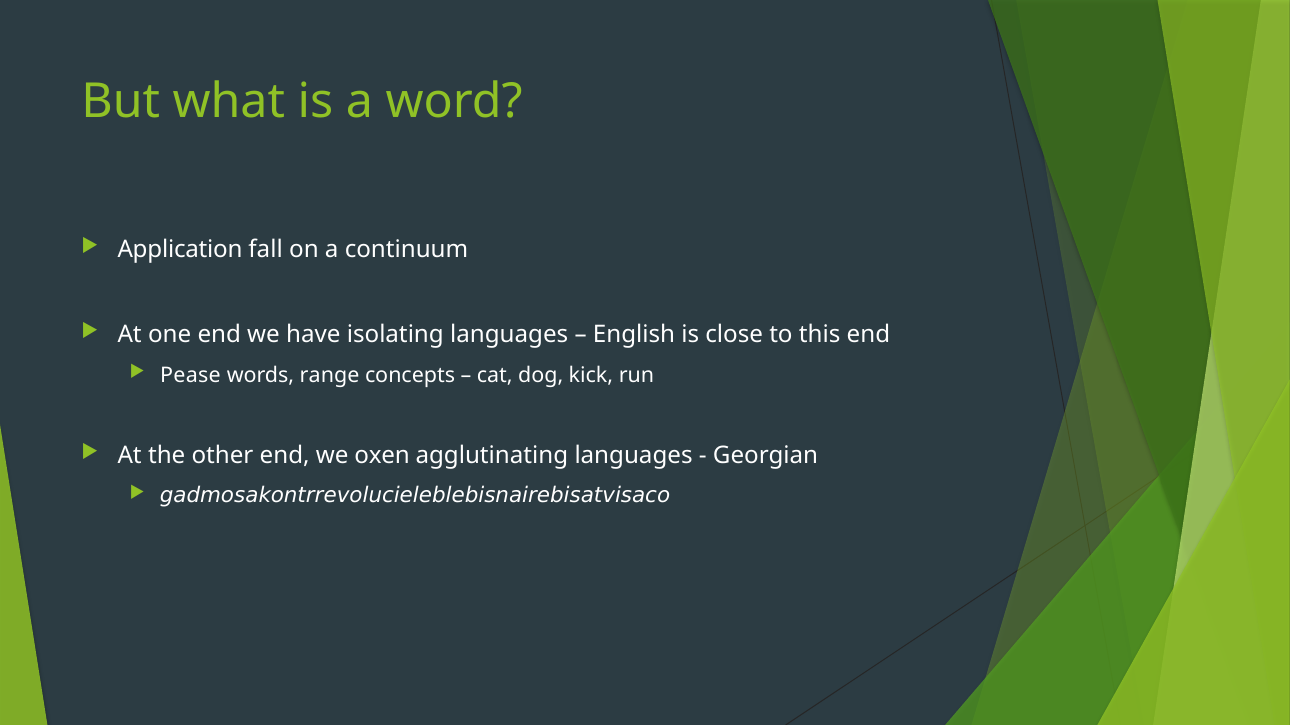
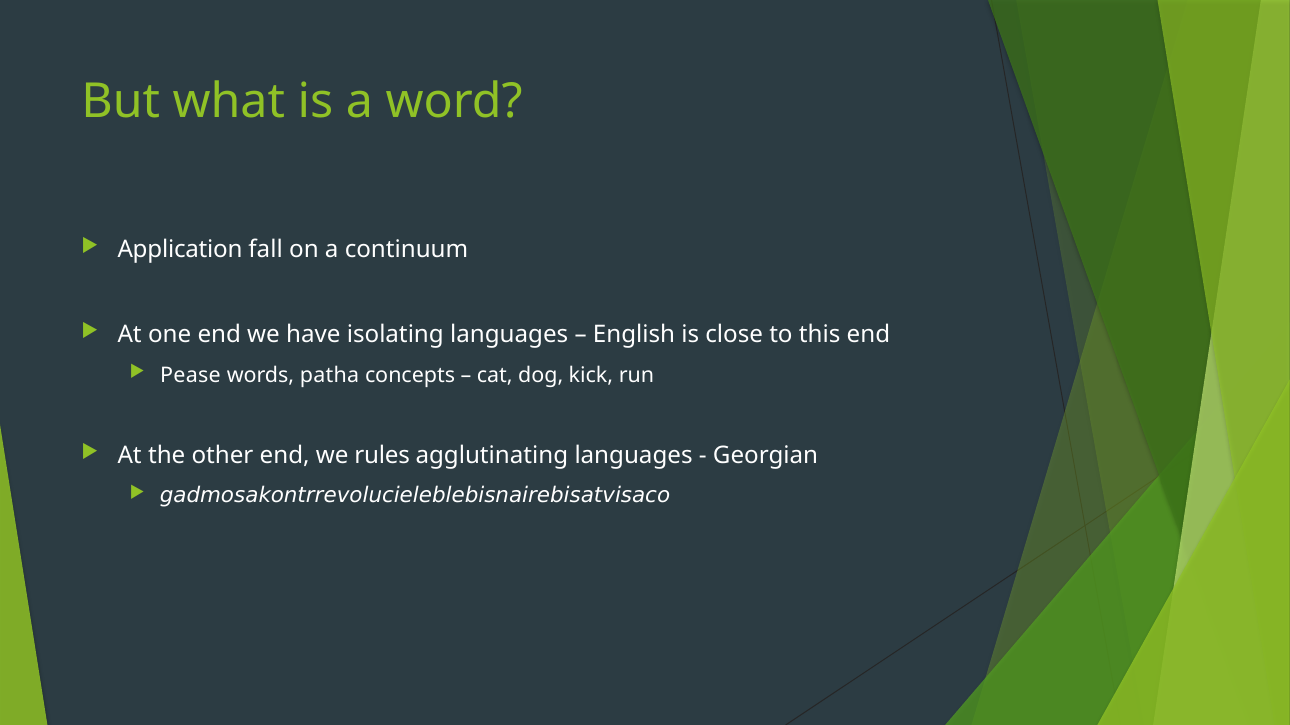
range: range -> patha (330, 375)
oxen: oxen -> rules (382, 456)
